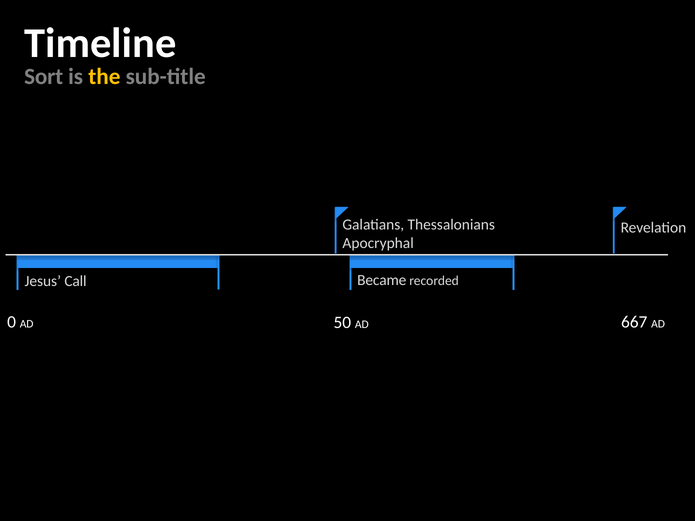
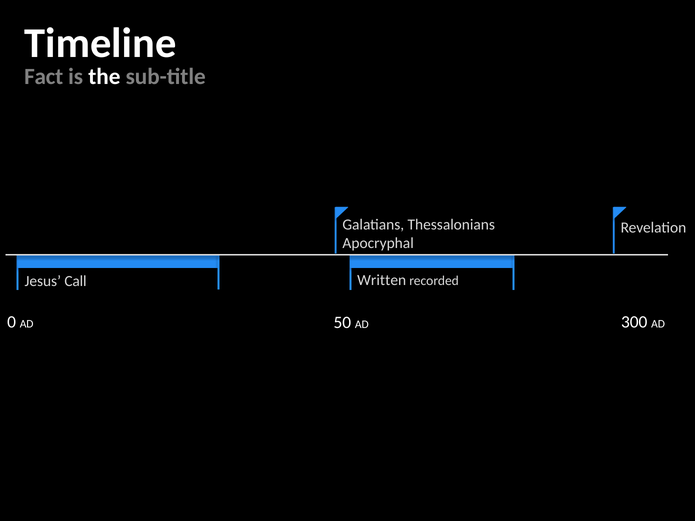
Sort: Sort -> Fact (44, 77)
the colour: yellow -> white (104, 77)
Became: Became -> Written (382, 280)
667: 667 -> 300 (634, 322)
